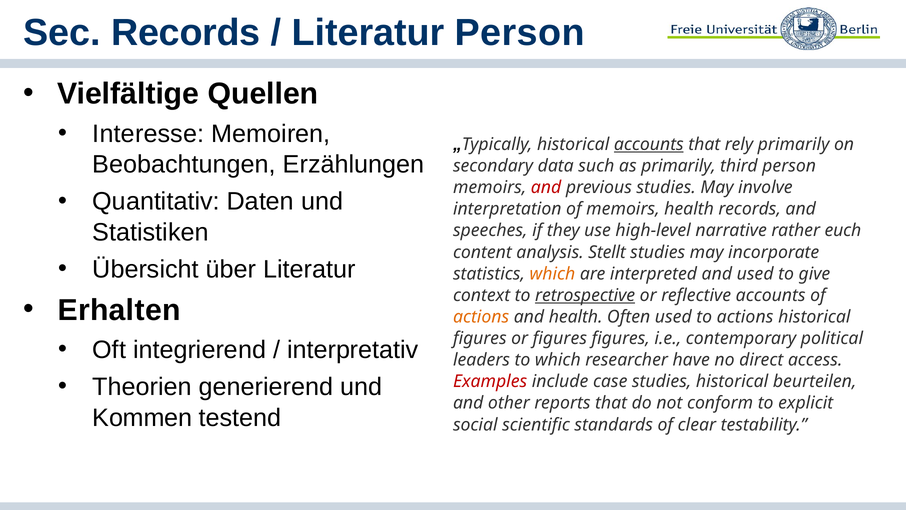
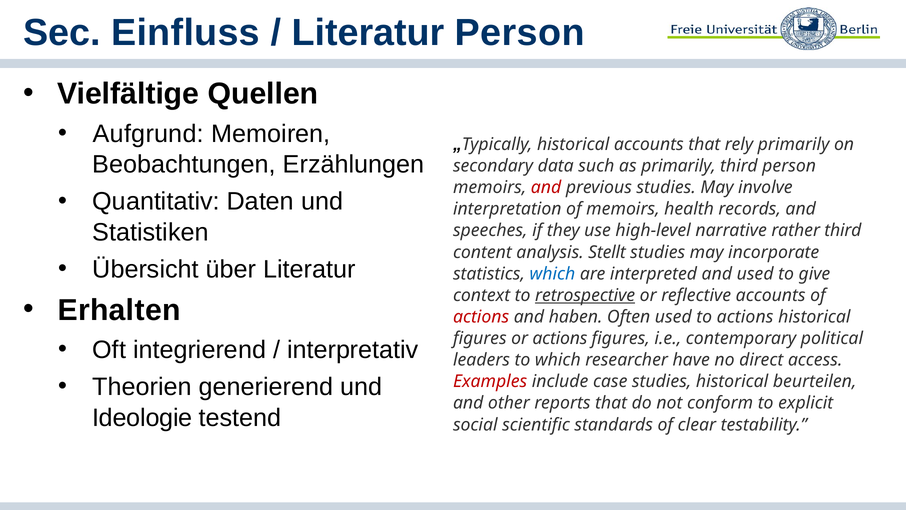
Sec Records: Records -> Einfluss (186, 33)
Interesse: Interesse -> Aufgrund (148, 134)
accounts underline: present -> none (649, 144)
rather euch: euch -> third (843, 230)
which colour: orange -> blue (552, 274)
actions colour: orange -> red (481, 317)
and health: health -> haben (576, 317)
or figures: figures -> actions (560, 338)
Kommen: Kommen -> Ideologie (142, 417)
